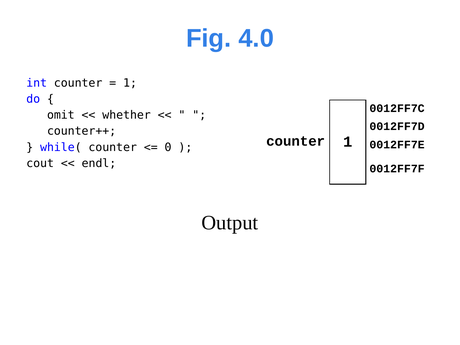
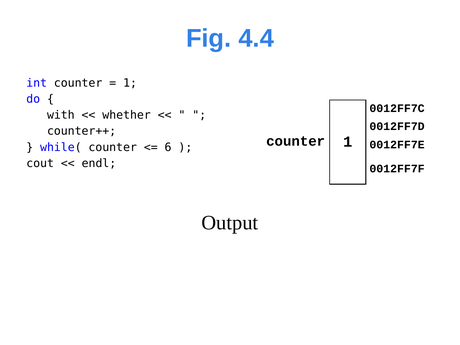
4.0: 4.0 -> 4.4 (256, 38)
omit: omit -> with (61, 115)
0: 0 -> 6 (168, 147)
